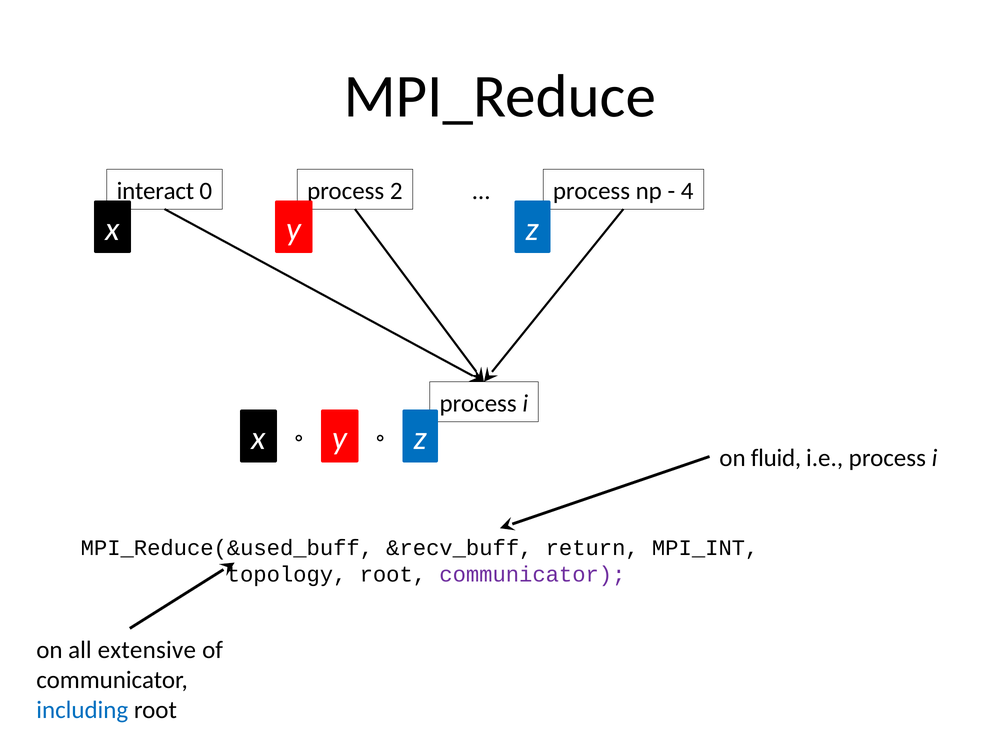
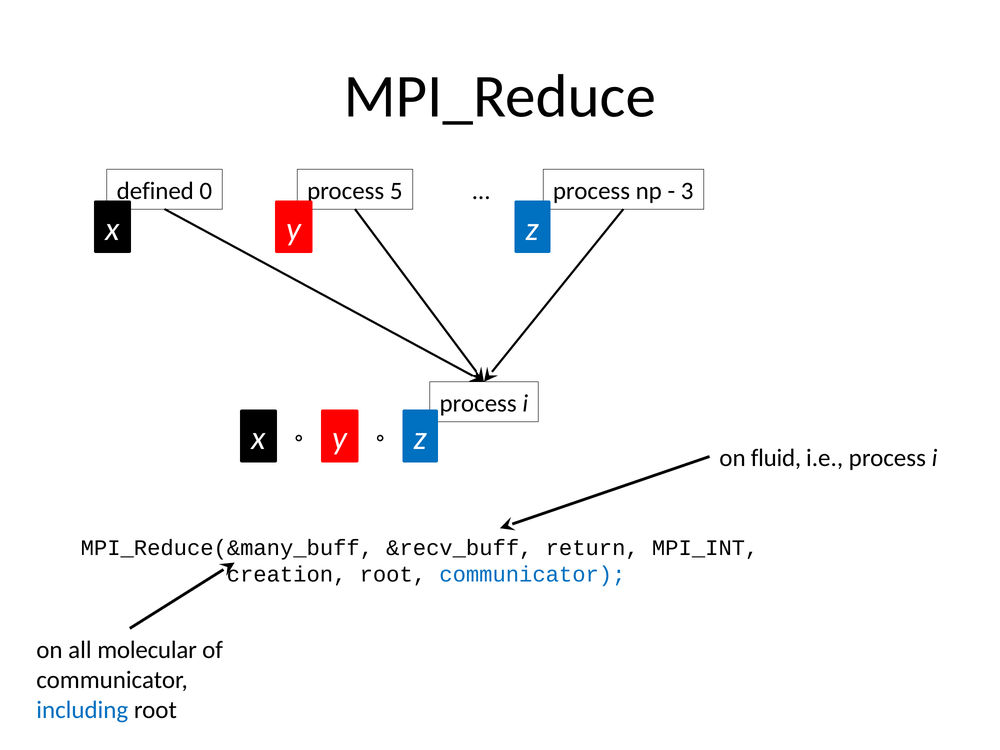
interact: interact -> defined (155, 191)
2: 2 -> 5 (396, 191)
4: 4 -> 3 (687, 191)
MPI_Reduce(&used_buff: MPI_Reduce(&used_buff -> MPI_Reduce(&many_buff (227, 548)
topology: topology -> creation (287, 575)
communicator colour: purple -> blue (532, 575)
extensive: extensive -> molecular (147, 650)
